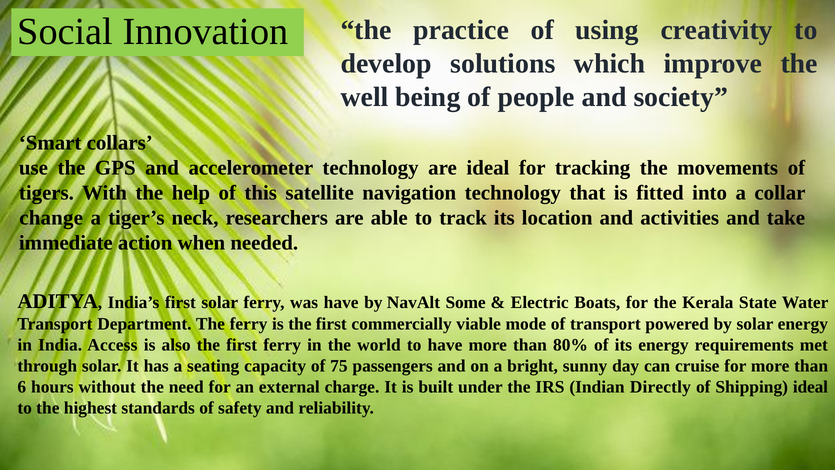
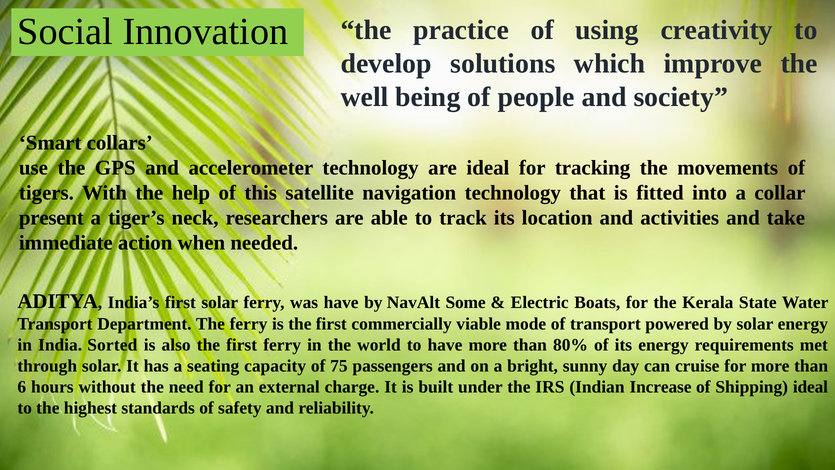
change: change -> present (51, 218)
Access: Access -> Sorted (112, 345)
Directly: Directly -> Increase (661, 387)
